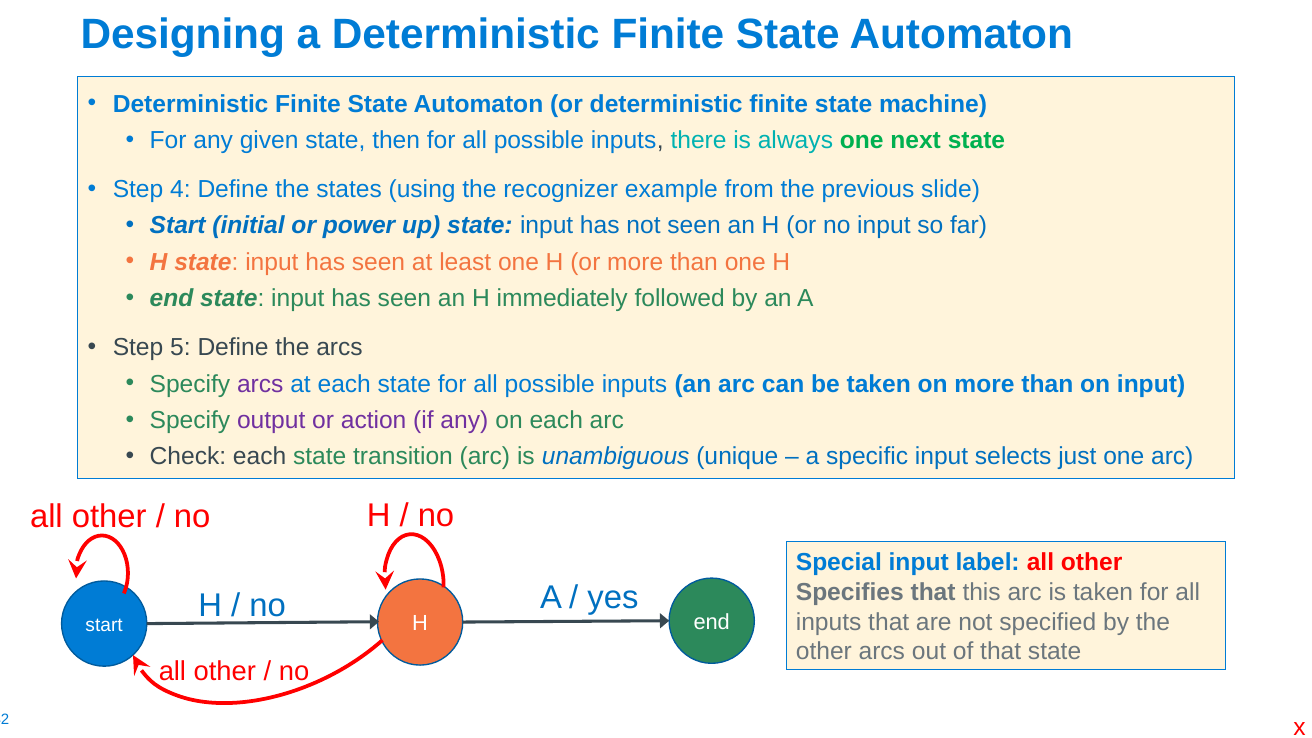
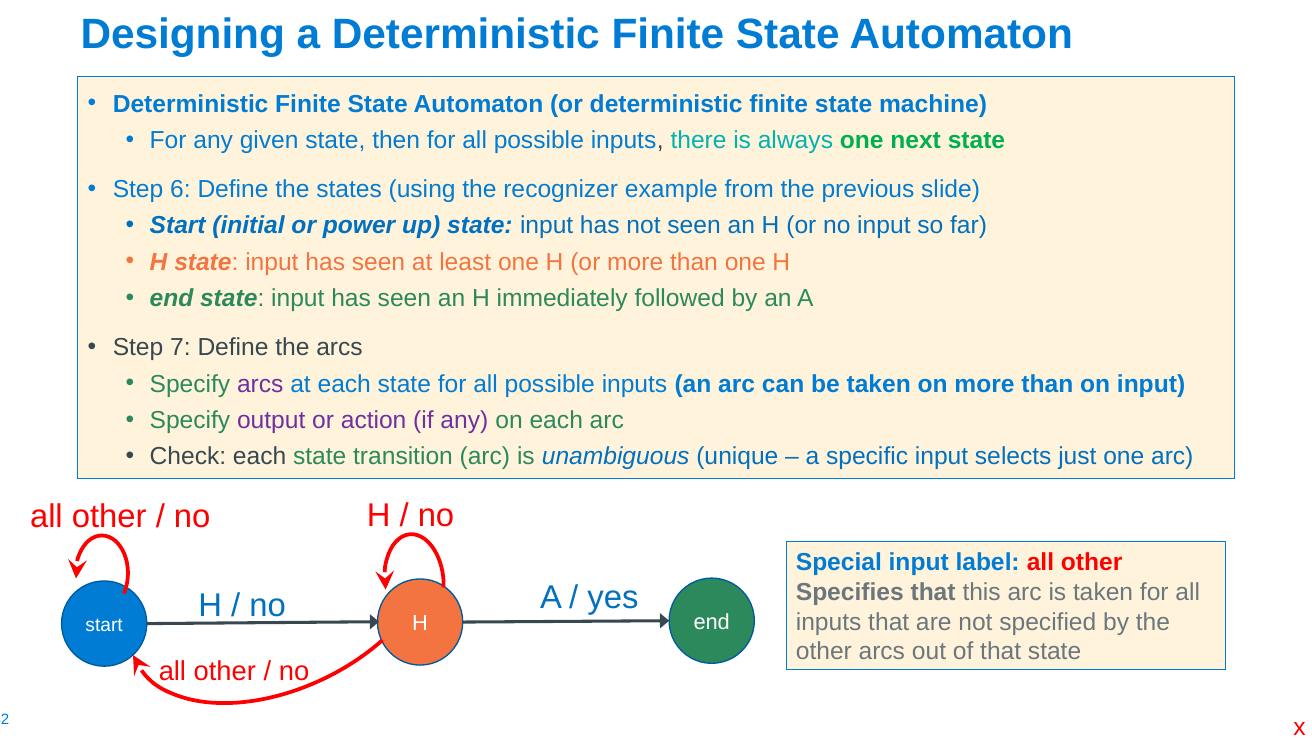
4: 4 -> 6 (180, 189)
5: 5 -> 7 (180, 348)
